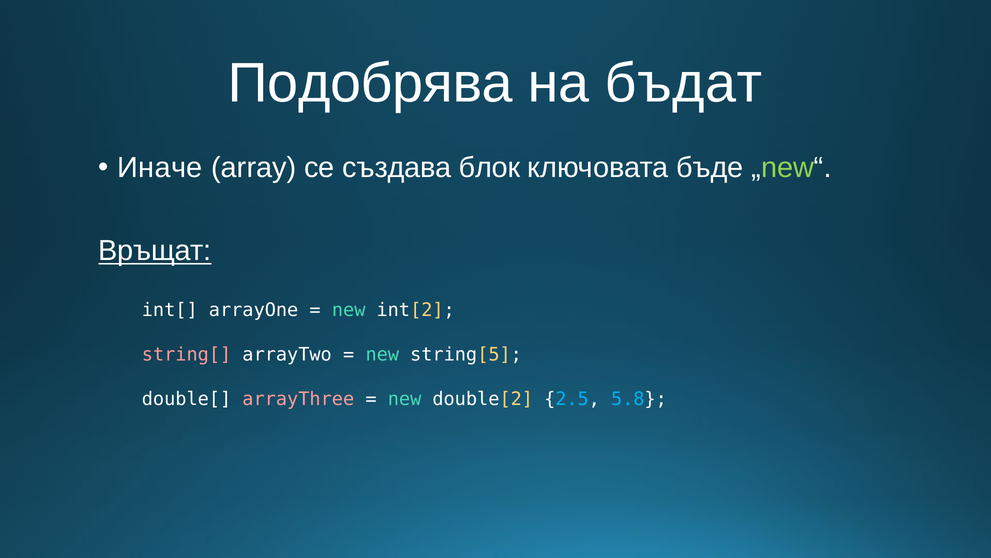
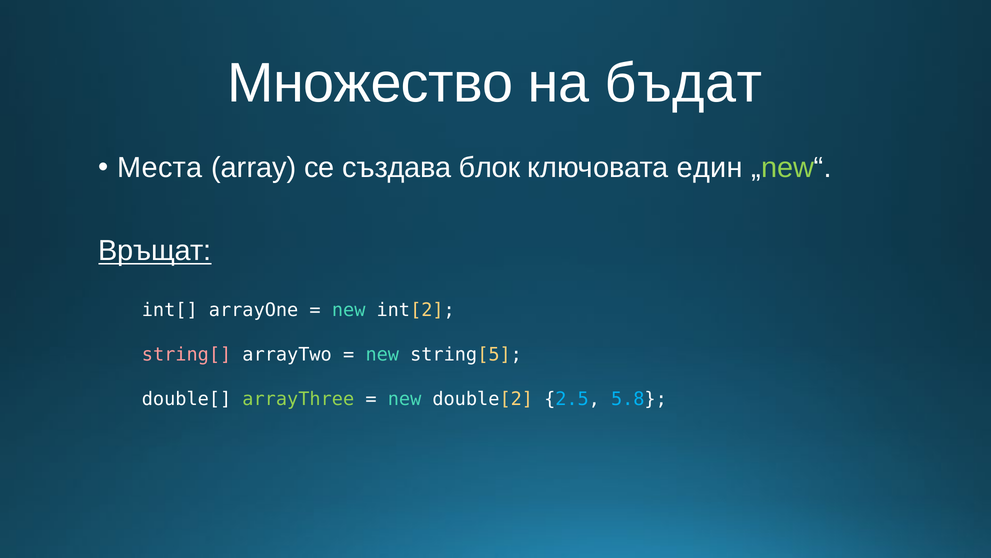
Подобрява: Подобрява -> Множество (370, 83)
Иначе: Иначе -> Места (160, 168)
бъде: бъде -> един (710, 168)
arrayThree colour: pink -> light green (298, 399)
